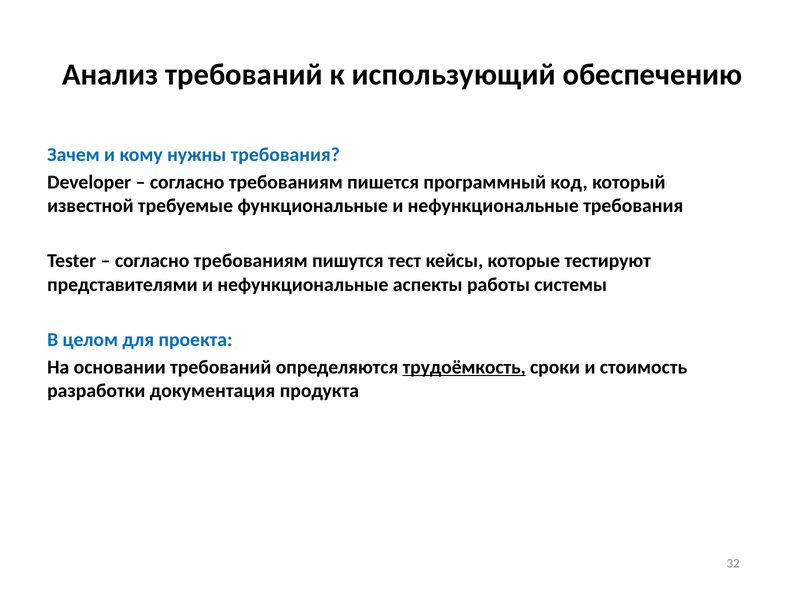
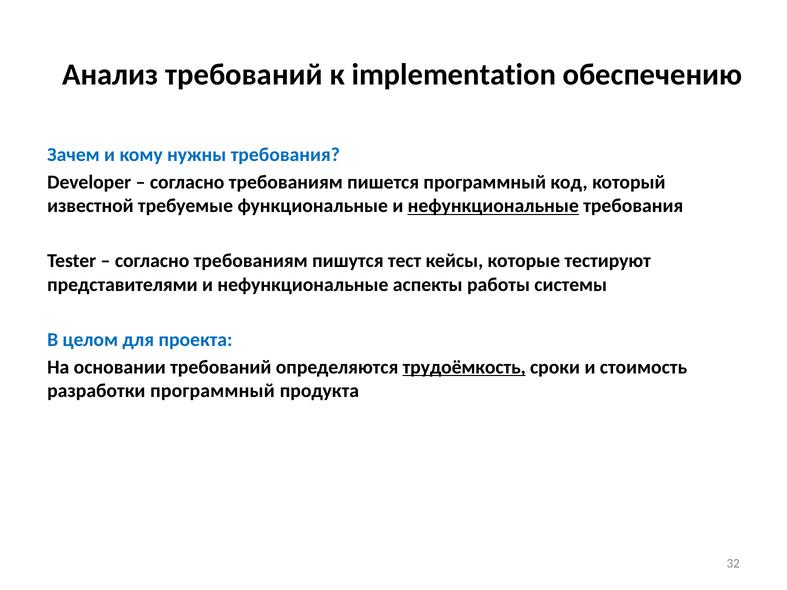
использующий: использующий -> implementation (454, 75)
нефункциональные underline: none -> present (493, 206)
разработки документация: документация -> программный (212, 391)
